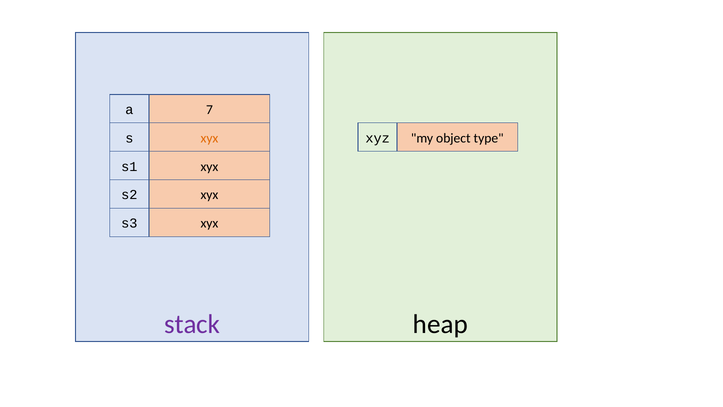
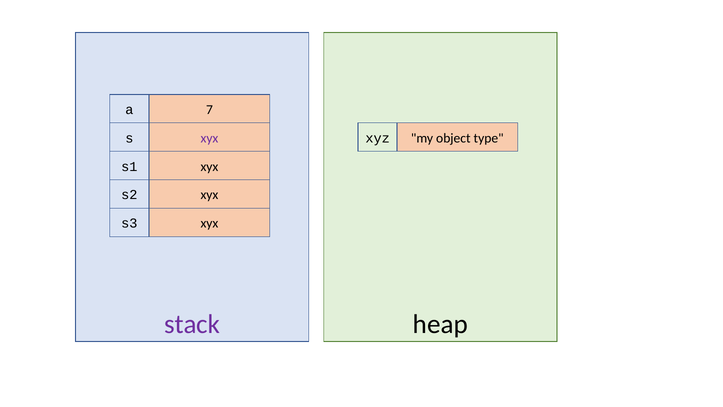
xyx colour: orange -> purple (209, 138)
